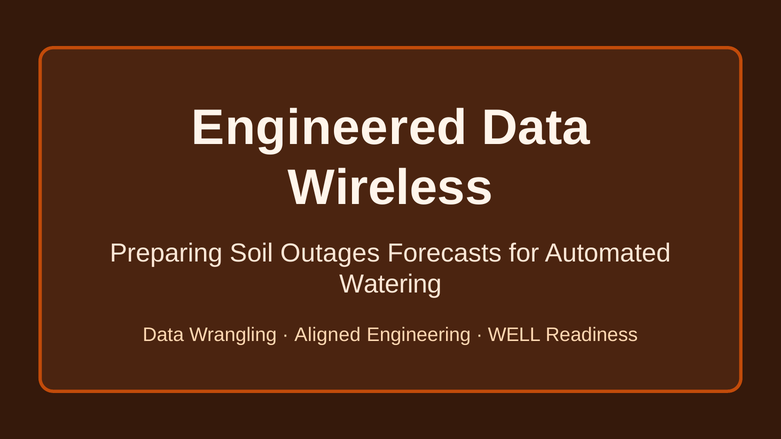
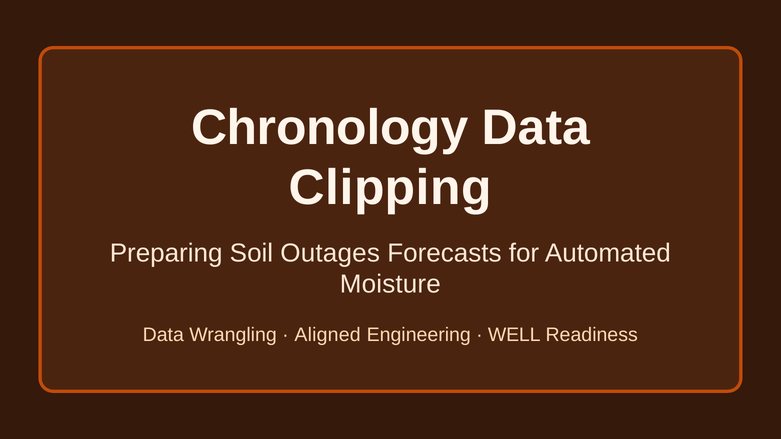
Engineered: Engineered -> Chronology (330, 128)
Wireless: Wireless -> Clipping (390, 188)
Watering: Watering -> Moisture (390, 285)
